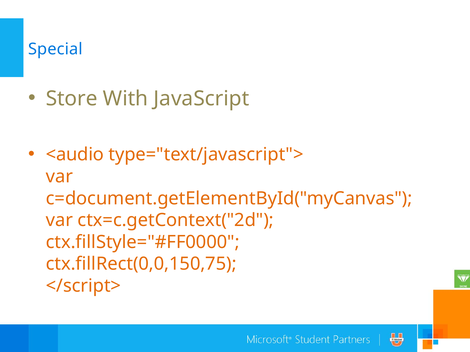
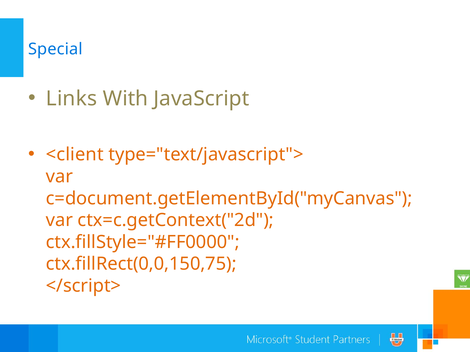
Store: Store -> Links (72, 99)
<audio: <audio -> <client (75, 155)
